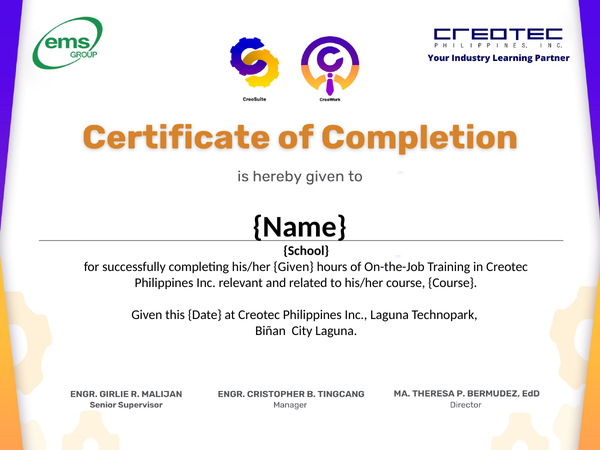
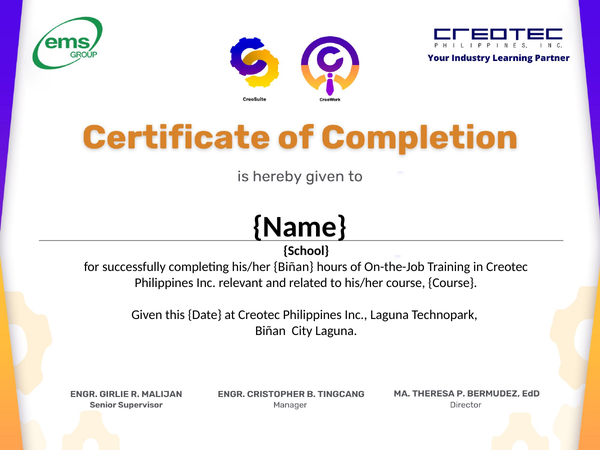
his/her Given: Given -> Biñan (294, 267)
